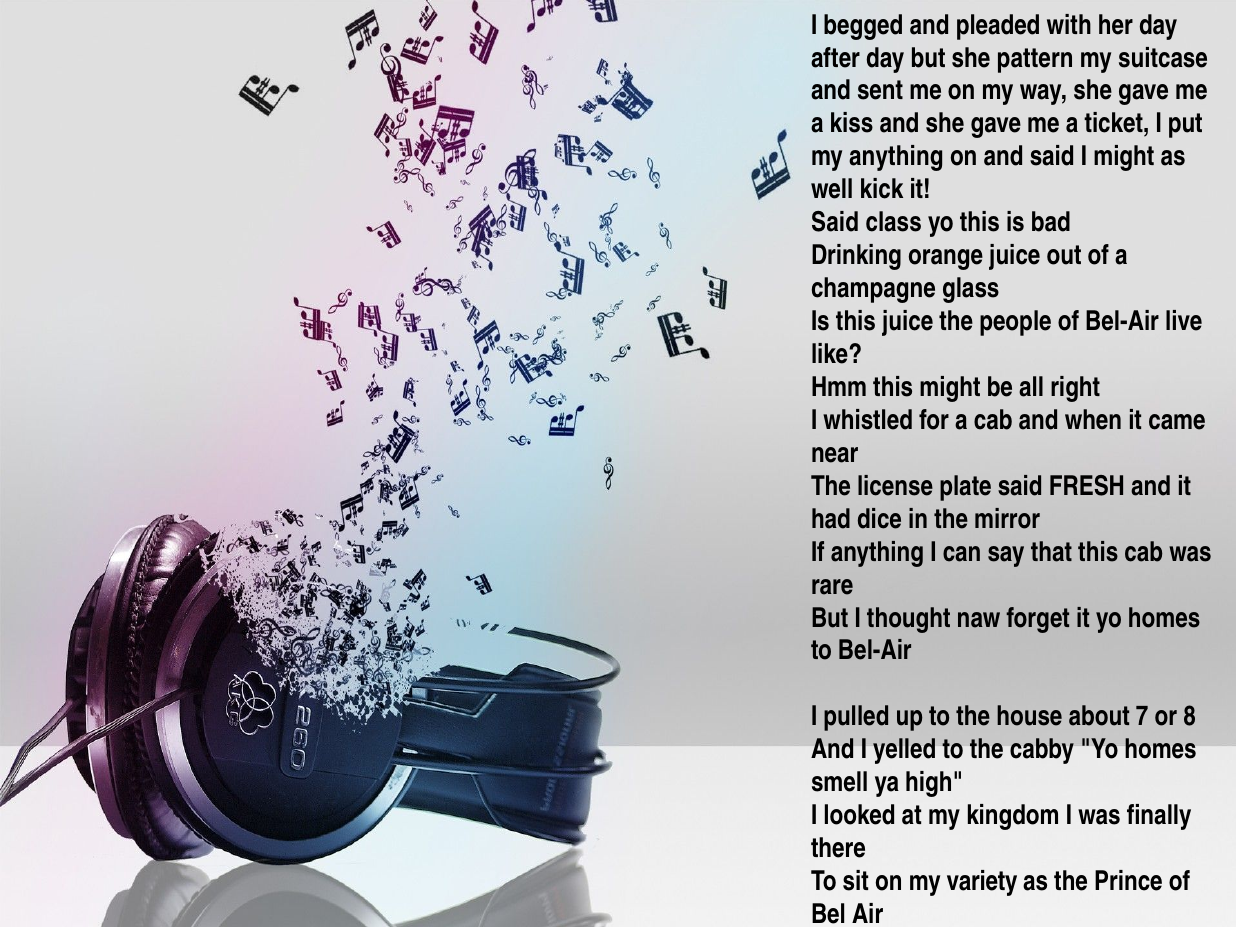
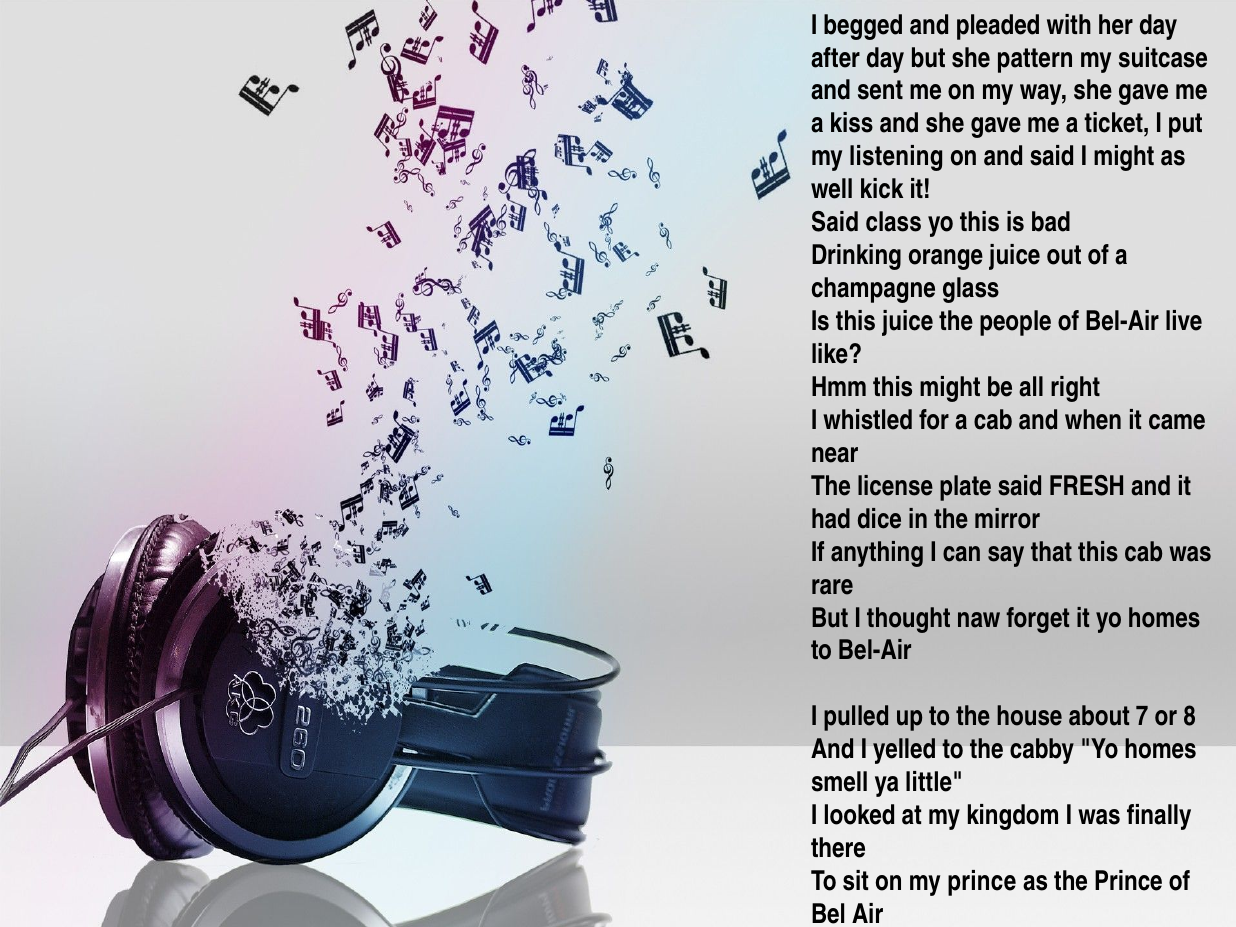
my anything: anything -> listening (896, 157)
high: high -> little (934, 783)
my variety: variety -> prince (982, 882)
